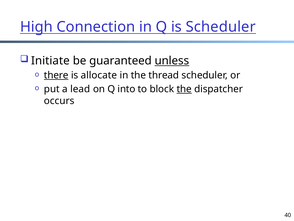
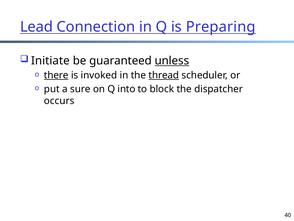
High: High -> Lead (36, 27)
is Scheduler: Scheduler -> Preparing (221, 27)
allocate: allocate -> invoked (99, 75)
thread underline: none -> present (164, 75)
lead: lead -> sure (80, 89)
the underline: present -> none (184, 89)
